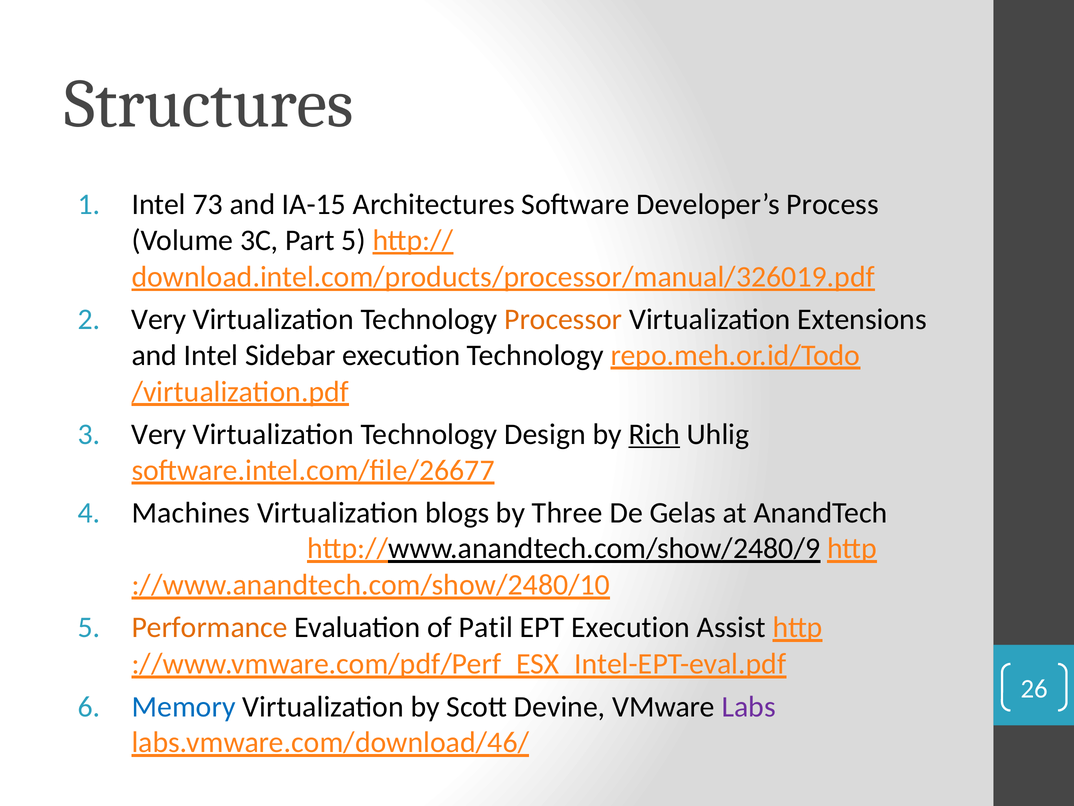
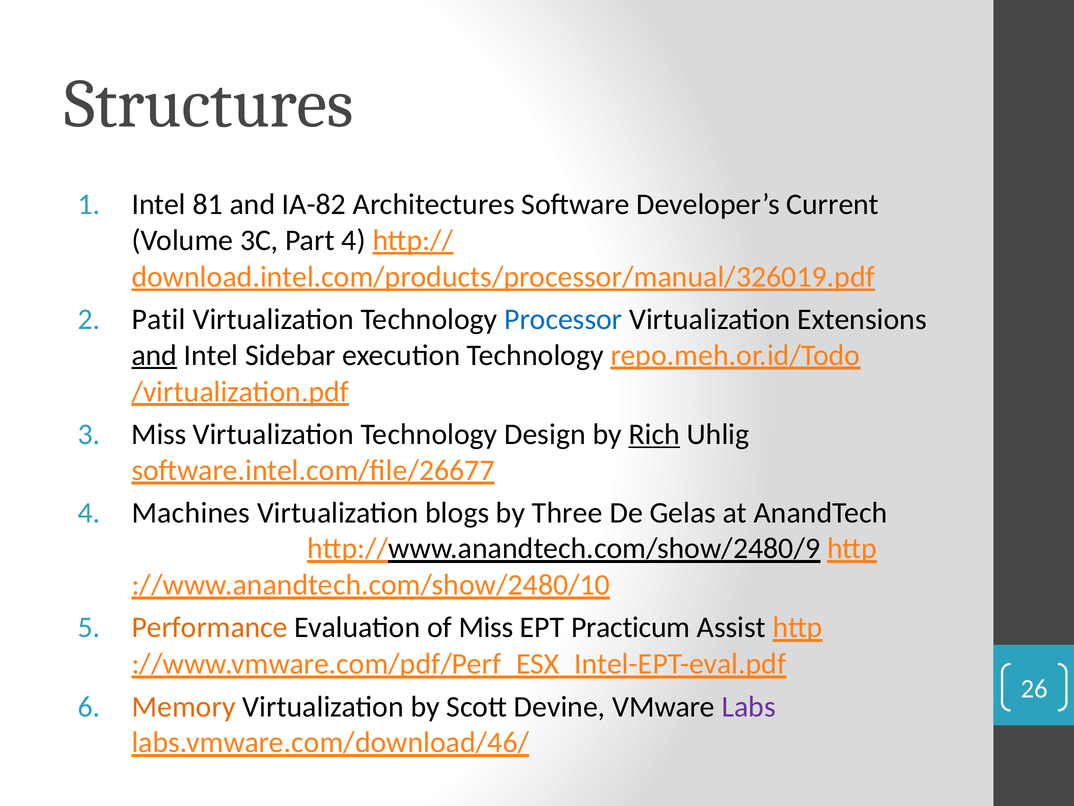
73: 73 -> 81 (208, 204)
IA-15: IA-15 -> IA-82 (314, 204)
Process: Process -> Current (833, 204)
Part 5: 5 -> 4 (354, 240)
Very: Very -> Patil (159, 319)
Processor colour: orange -> blue (563, 319)
and underline: none -> present (154, 355)
3 Very: Very -> Miss (159, 434)
of Patil: Patil -> Miss (486, 627)
EPT Execution: Execution -> Practicum (631, 627)
Memory colour: blue -> orange (184, 706)
